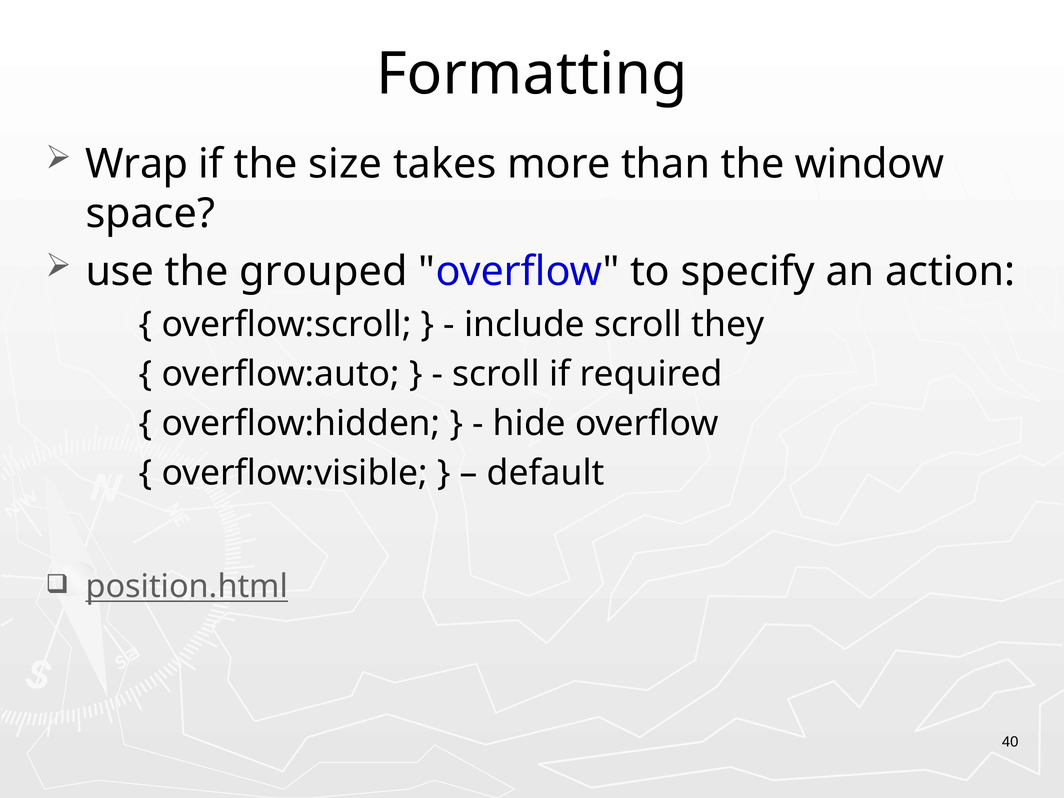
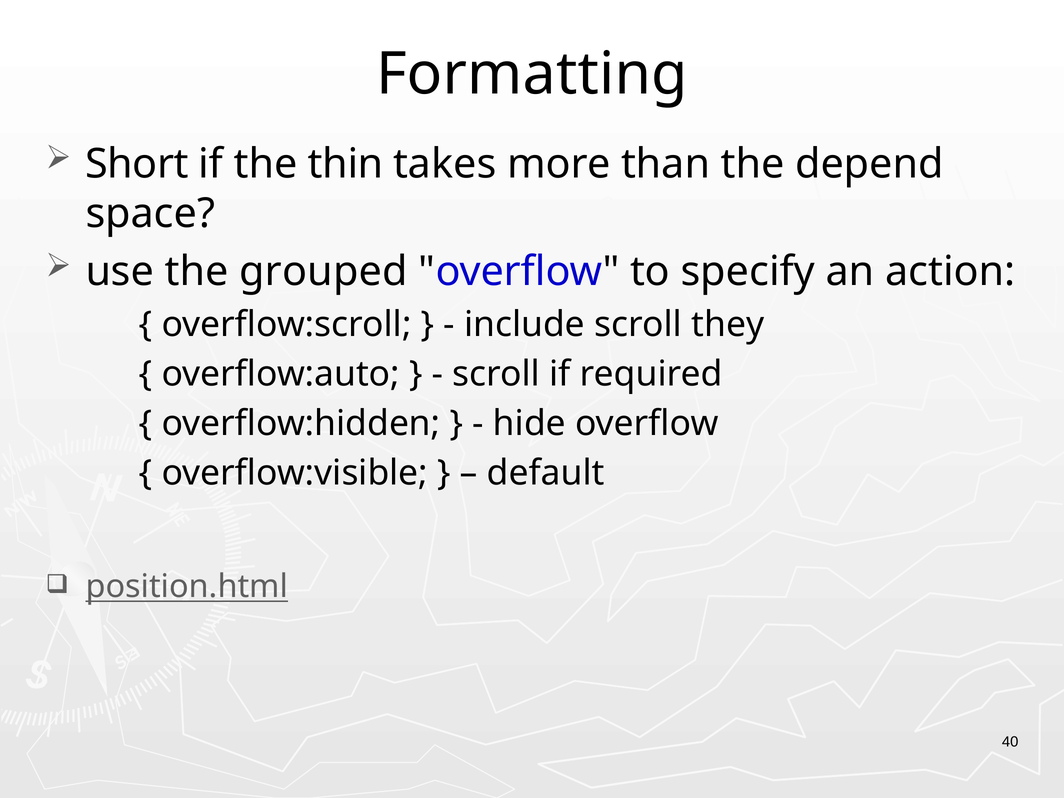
Wrap: Wrap -> Short (137, 164)
size: size -> thin (346, 164)
window: window -> depend (869, 164)
